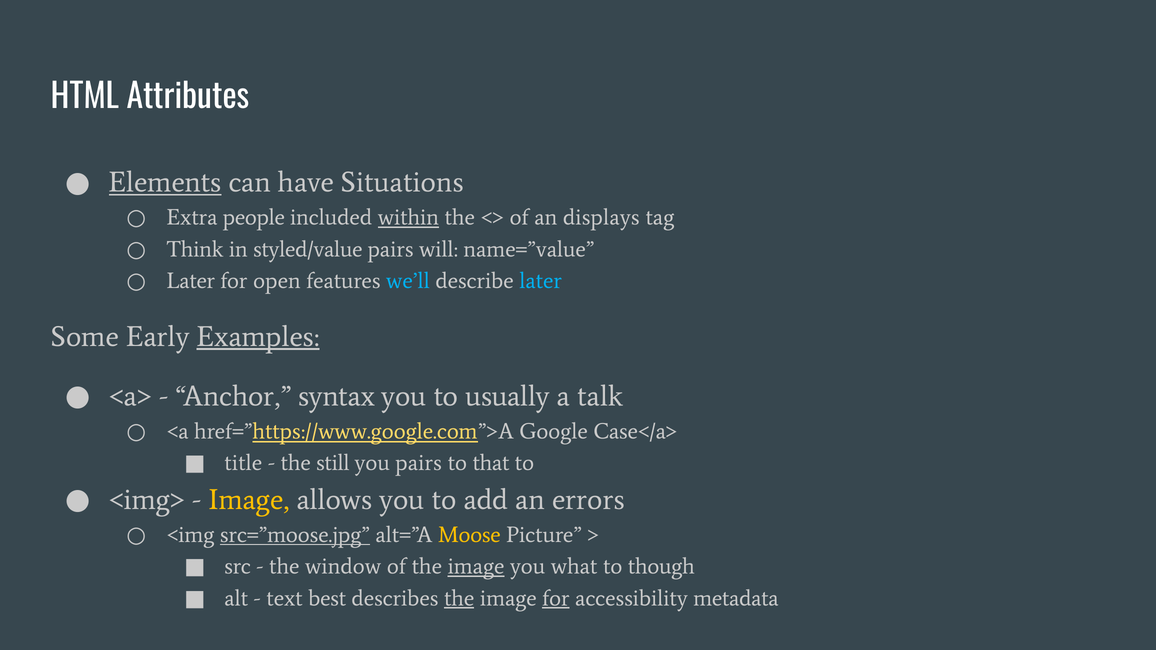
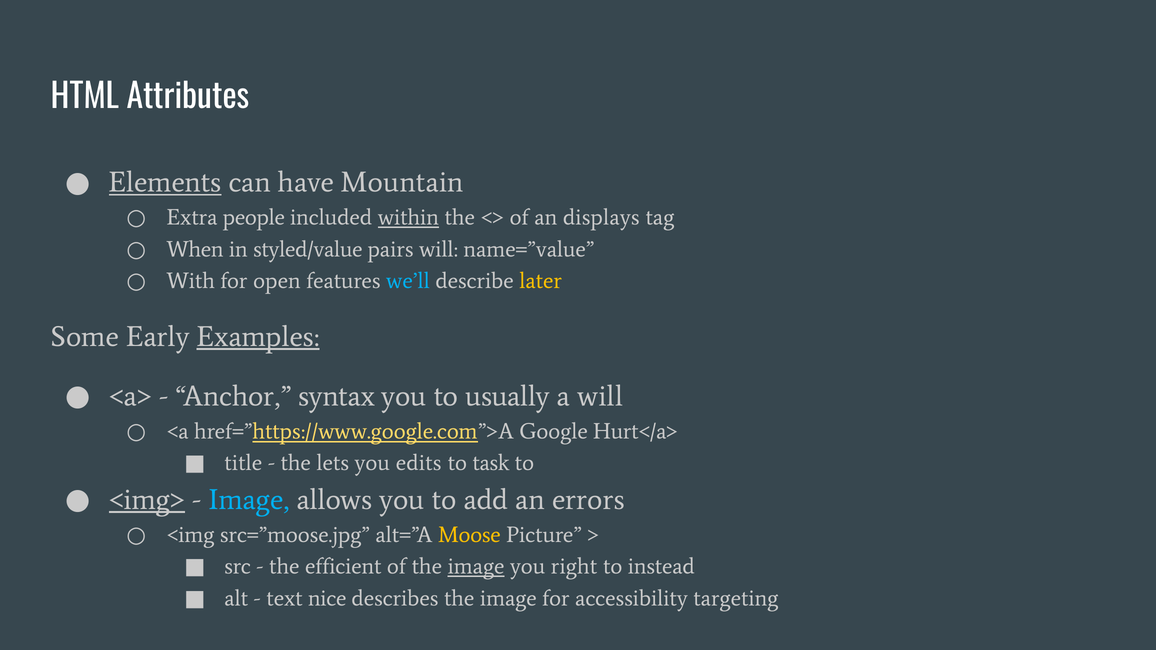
Situations: Situations -> Mountain (402, 182)
Think: Think -> When (195, 249)
Later: Later -> With (191, 281)
later colour: light blue -> yellow (541, 281)
a talk: talk -> will (600, 396)
Case</a>: Case</a> -> Hurt</a> (635, 432)
still: still -> lets (333, 463)
you pairs: pairs -> edits (419, 463)
that: that -> task (491, 463)
<img> underline: none -> present (147, 500)
Image colour: yellow -> light blue (249, 500)
src=”moose.jpg underline: present -> none (295, 535)
window: window -> efficient (343, 567)
what: what -> right (574, 567)
though: though -> instead (661, 567)
best: best -> nice (327, 598)
the underline: present -> none (459, 598)
for underline: present -> none (556, 598)
metadata: metadata -> targeting (736, 598)
